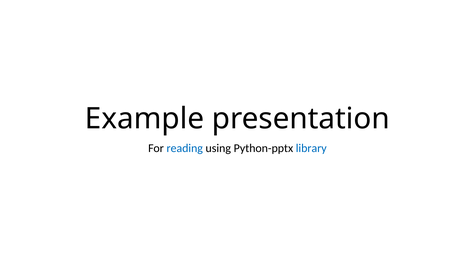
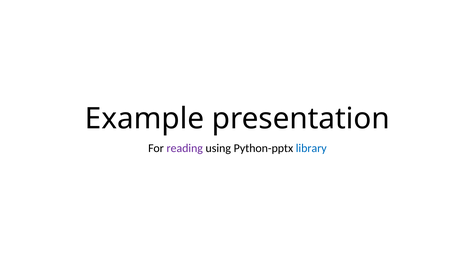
reading colour: blue -> purple (185, 148)
